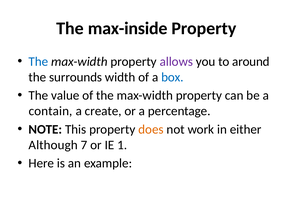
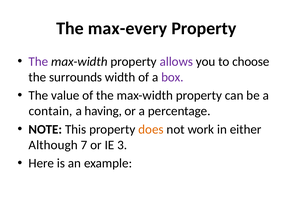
max-inside: max-inside -> max-every (128, 28)
The colour: blue -> purple (38, 61)
around: around -> choose (251, 61)
box colour: blue -> purple (172, 77)
create: create -> having (103, 111)
1: 1 -> 3 (122, 145)
